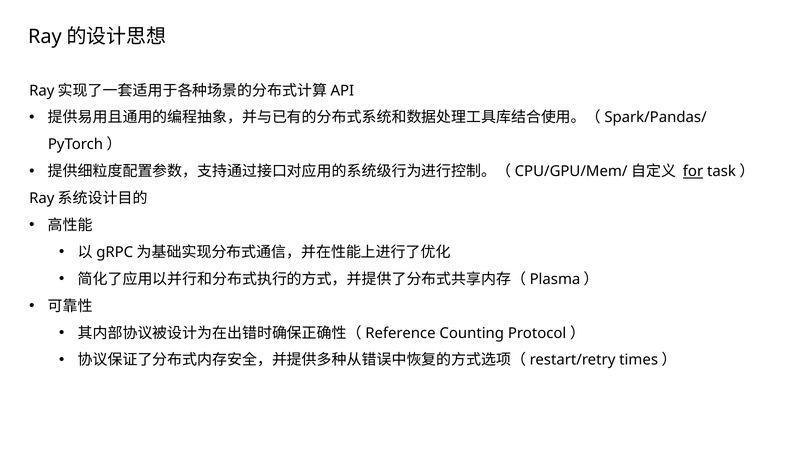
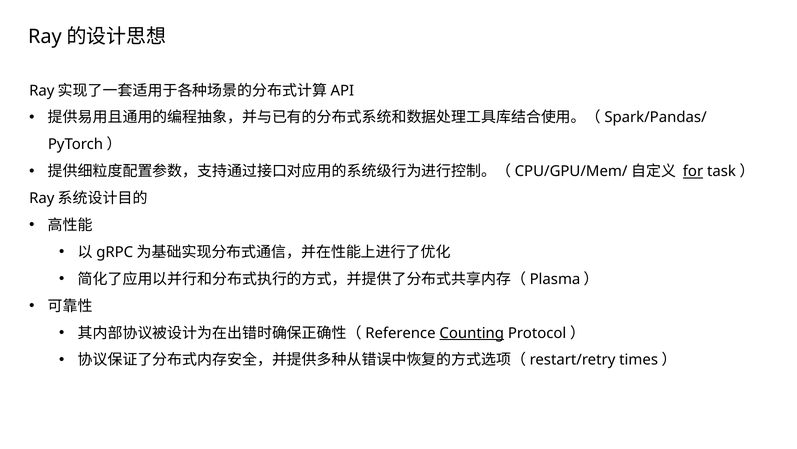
Counting underline: none -> present (472, 333)
